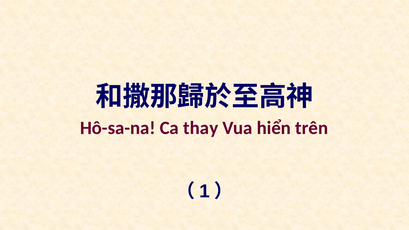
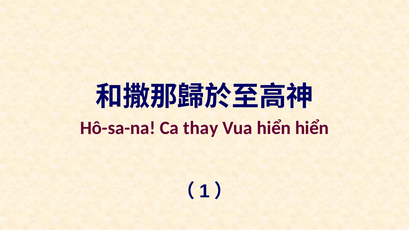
hiển trên: trên -> hiển (312, 128)
